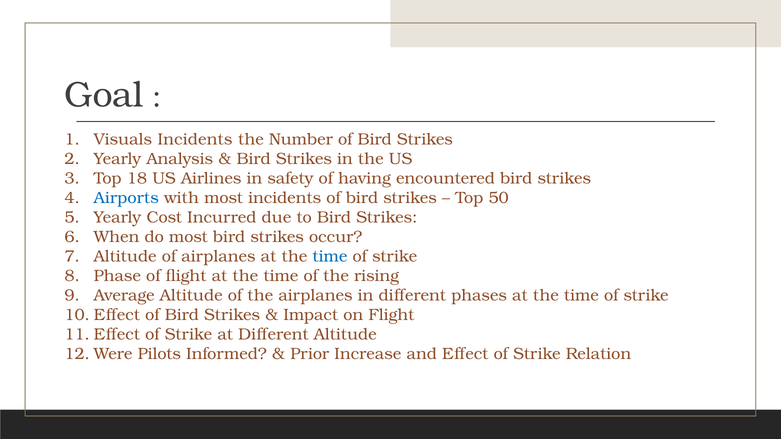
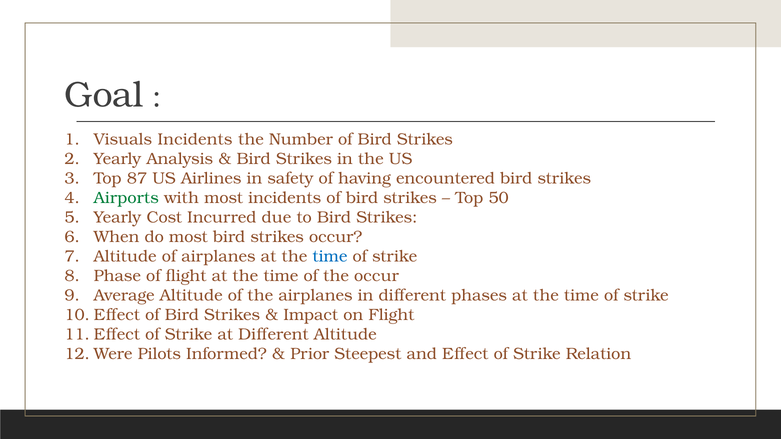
18: 18 -> 87 (137, 178)
Airports colour: blue -> green (126, 198)
the rising: rising -> occur (376, 276)
Increase: Increase -> Steepest (368, 354)
